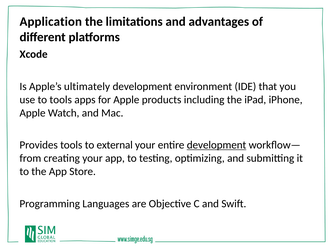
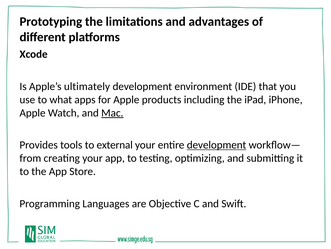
Application: Application -> Prototyping (51, 21)
to tools: tools -> what (61, 99)
Mac underline: none -> present (112, 113)
